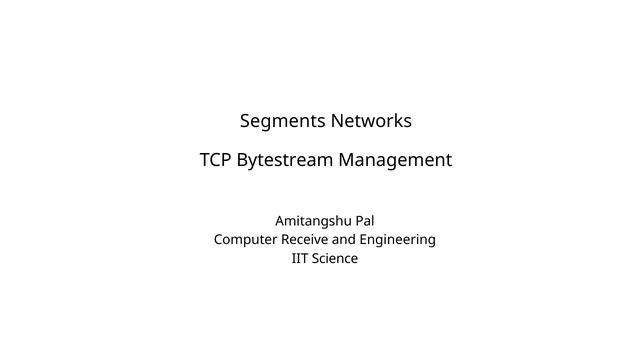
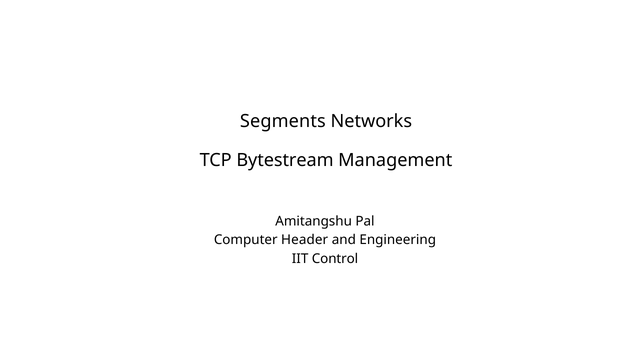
Receive: Receive -> Header (305, 239)
Science: Science -> Control (335, 258)
